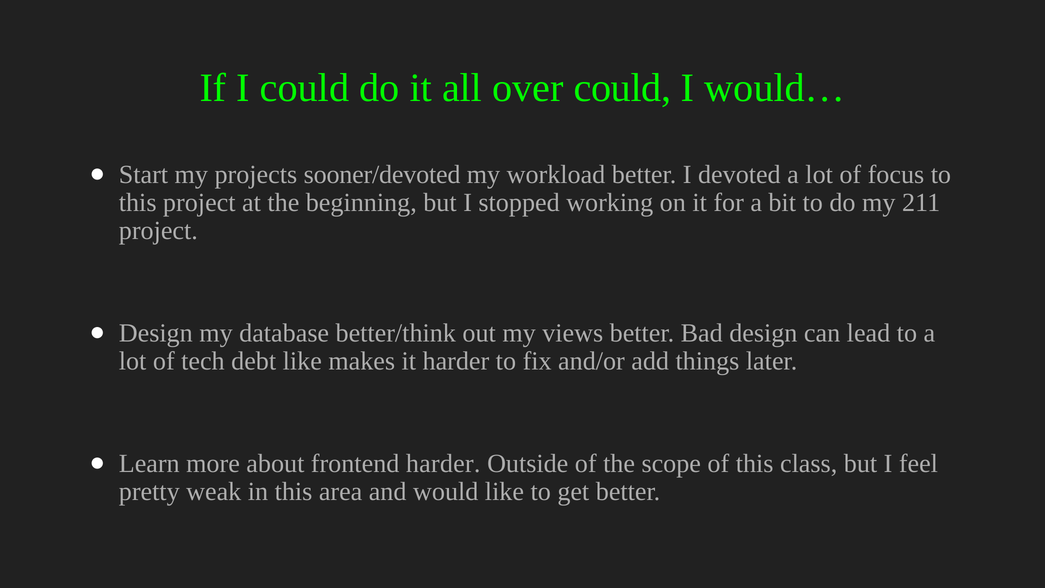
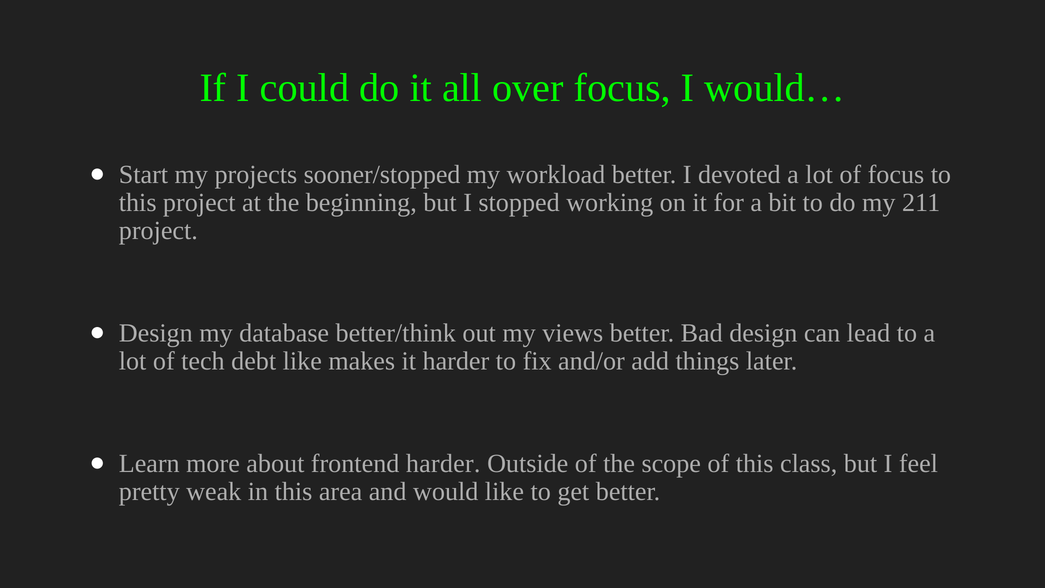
over could: could -> focus (622, 88)
sooner/devoted: sooner/devoted -> sooner/stopped (382, 174)
